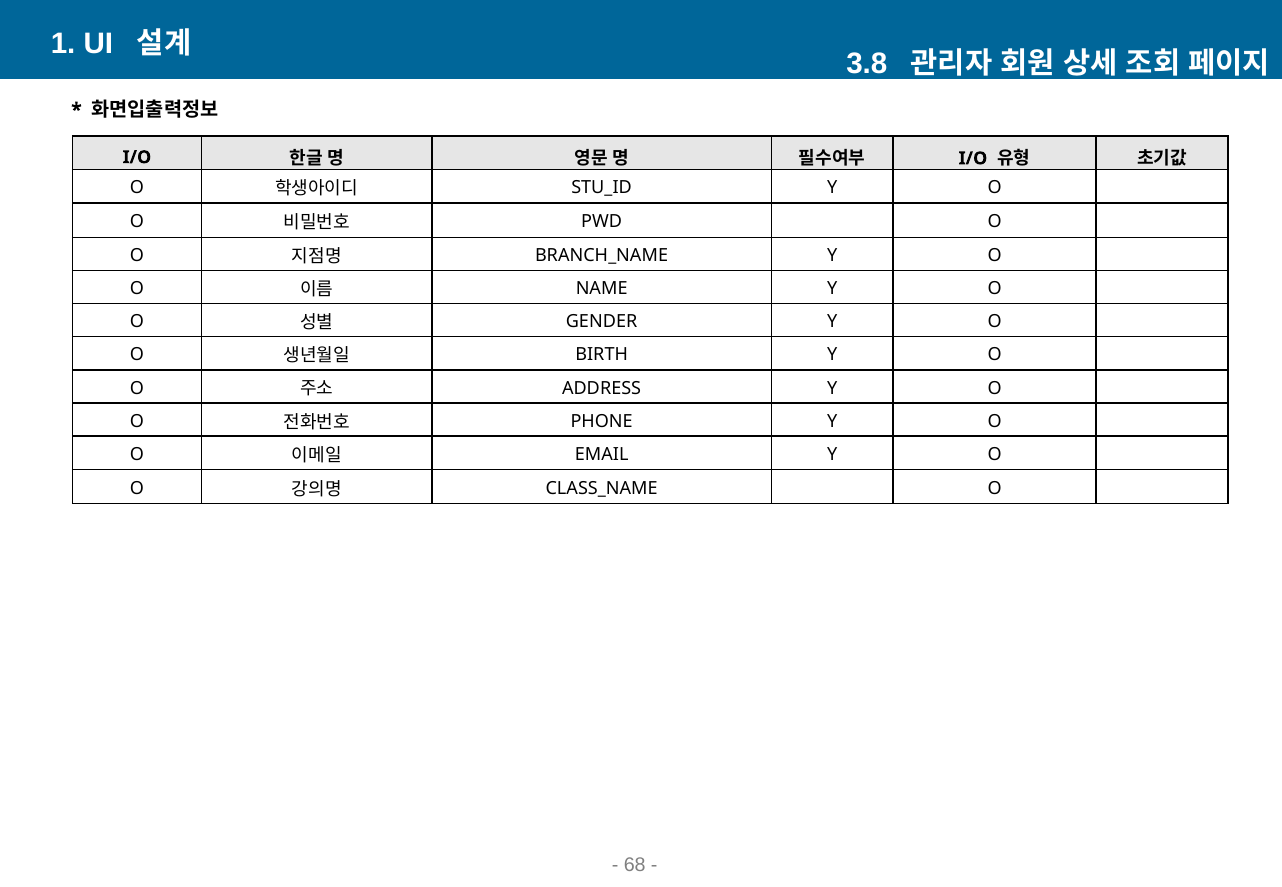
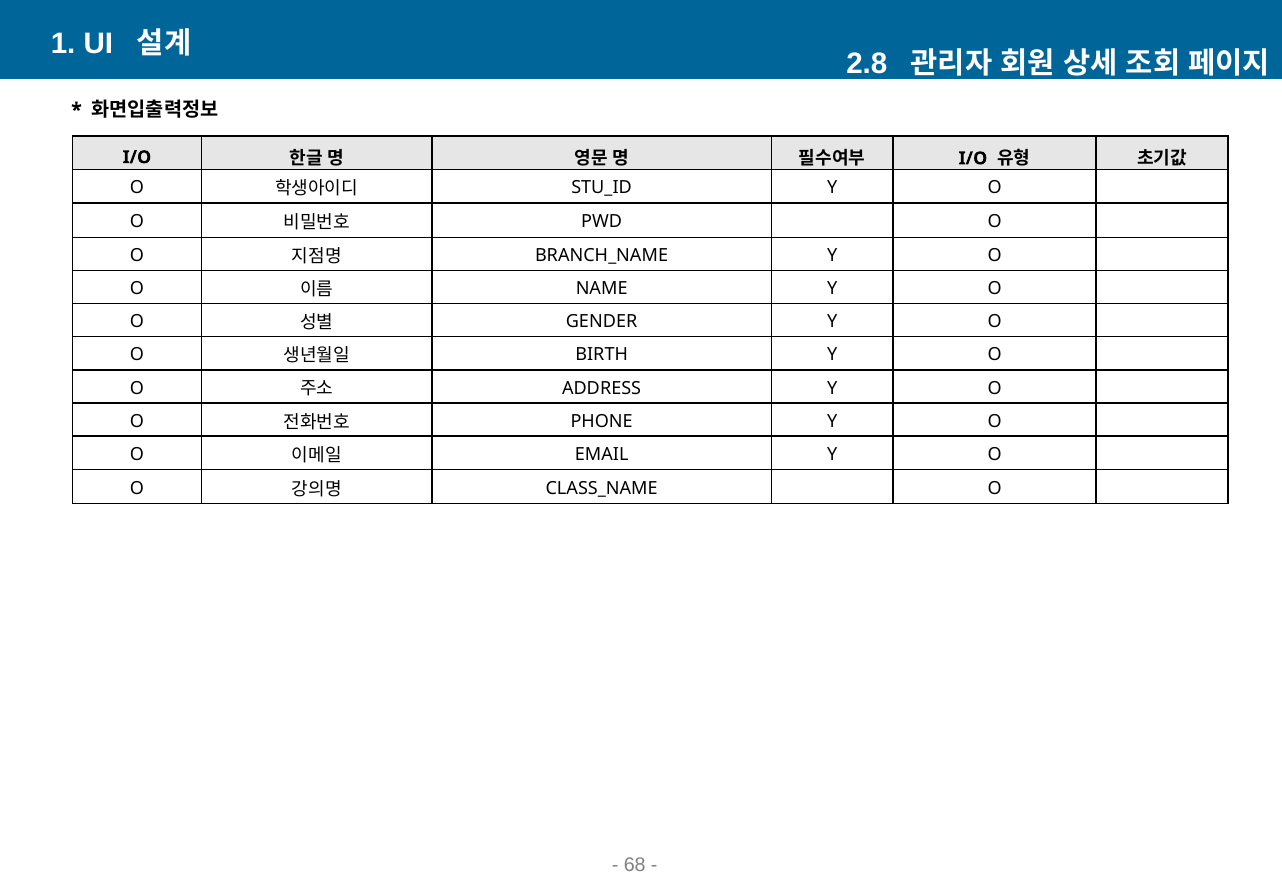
3.8: 3.8 -> 2.8 (867, 64)
